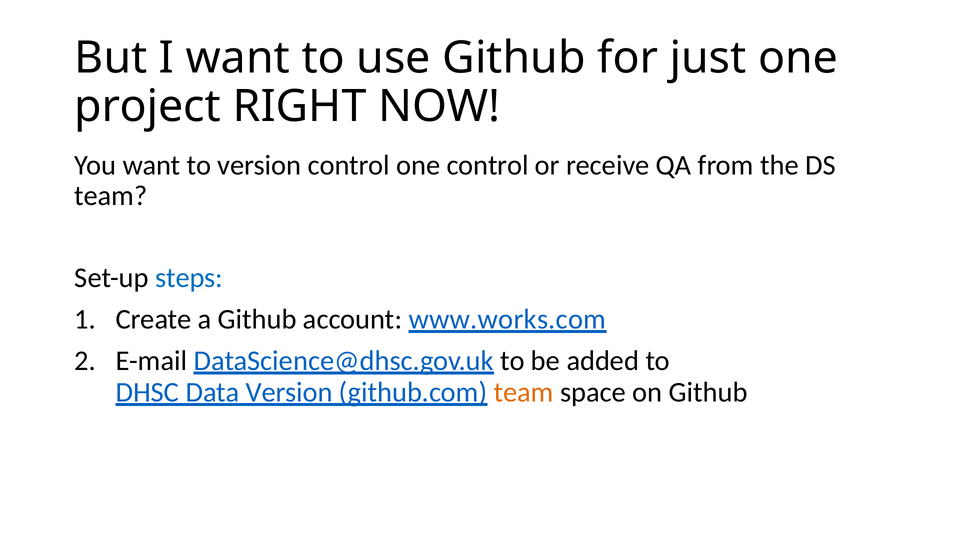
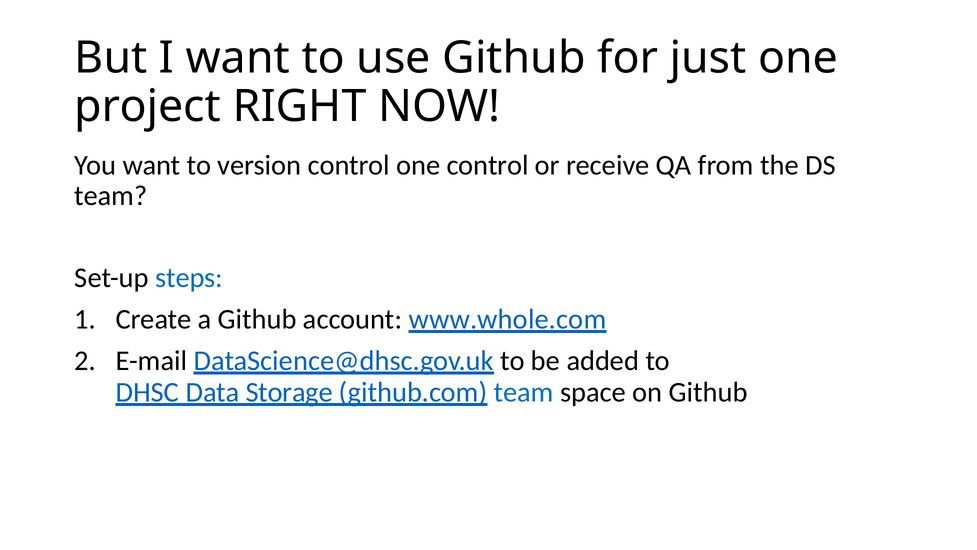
www.works.com: www.works.com -> www.whole.com (507, 319)
Data Version: Version -> Storage (289, 392)
team colour: orange -> blue (524, 392)
